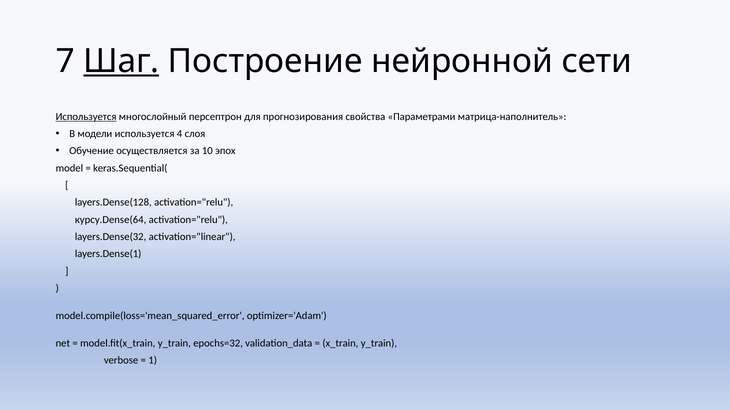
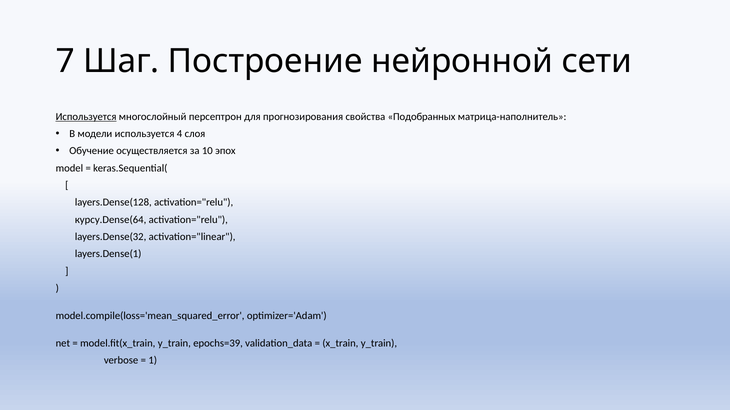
Шаг underline: present -> none (121, 61)
Параметрами: Параметрами -> Подобранных (422, 117)
epochs=32: epochs=32 -> epochs=39 (218, 344)
